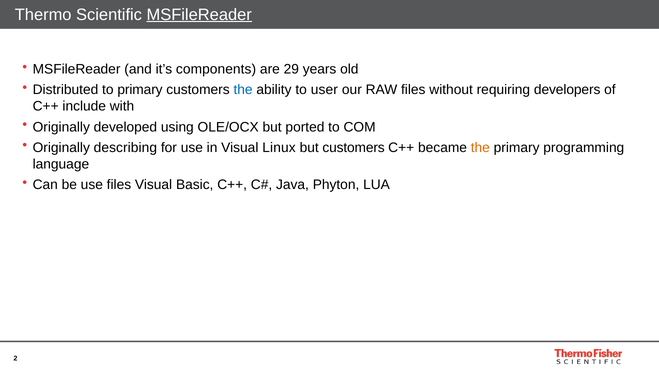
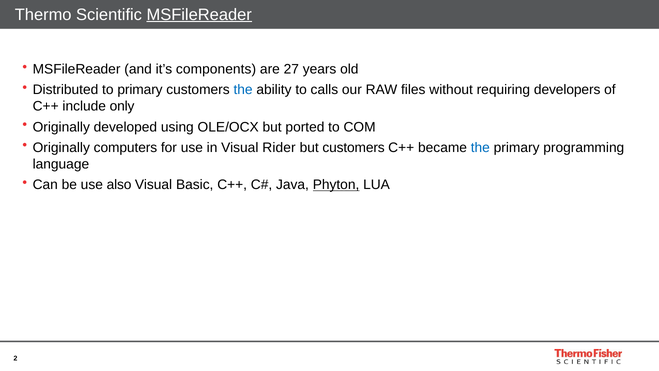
29: 29 -> 27 (291, 69)
user: user -> calls (324, 90)
with: with -> only (122, 106)
describing: describing -> computers (125, 148)
Linux: Linux -> Rider (279, 148)
the colour: orange -> blue (480, 148)
use files: files -> also (119, 185)
Phyton underline: none -> present (336, 185)
